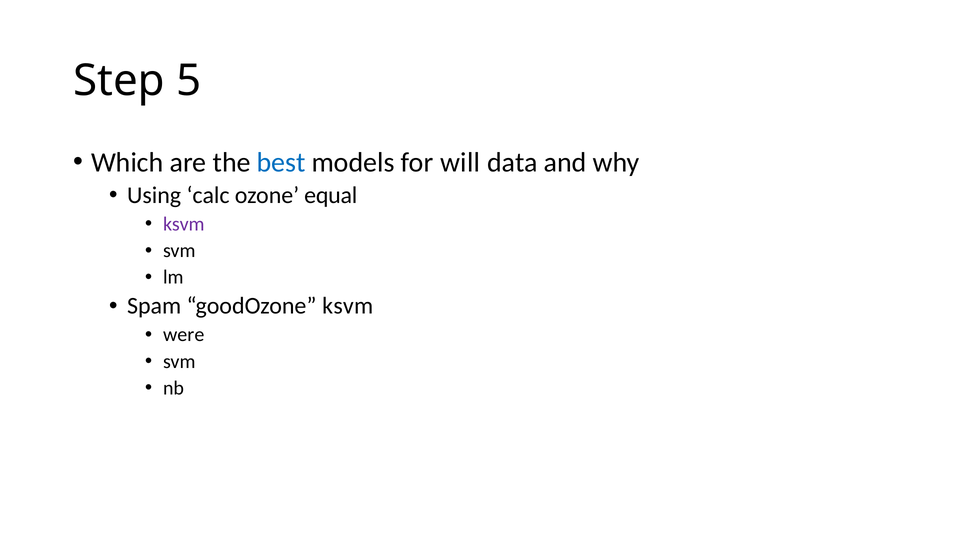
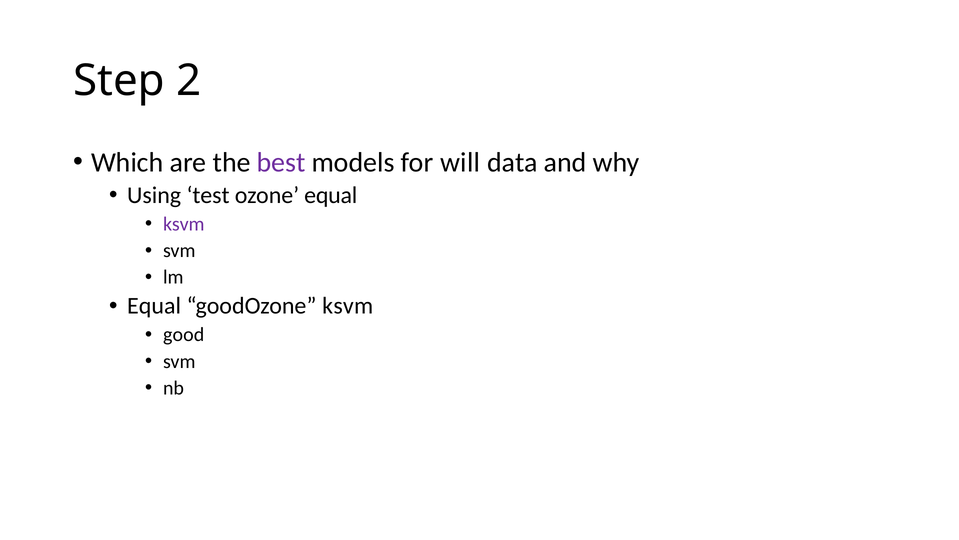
5: 5 -> 2 (189, 81)
best colour: blue -> purple (281, 162)
calc: calc -> test (208, 195)
Spam: Spam -> Equal (154, 306)
were: were -> good (184, 334)
